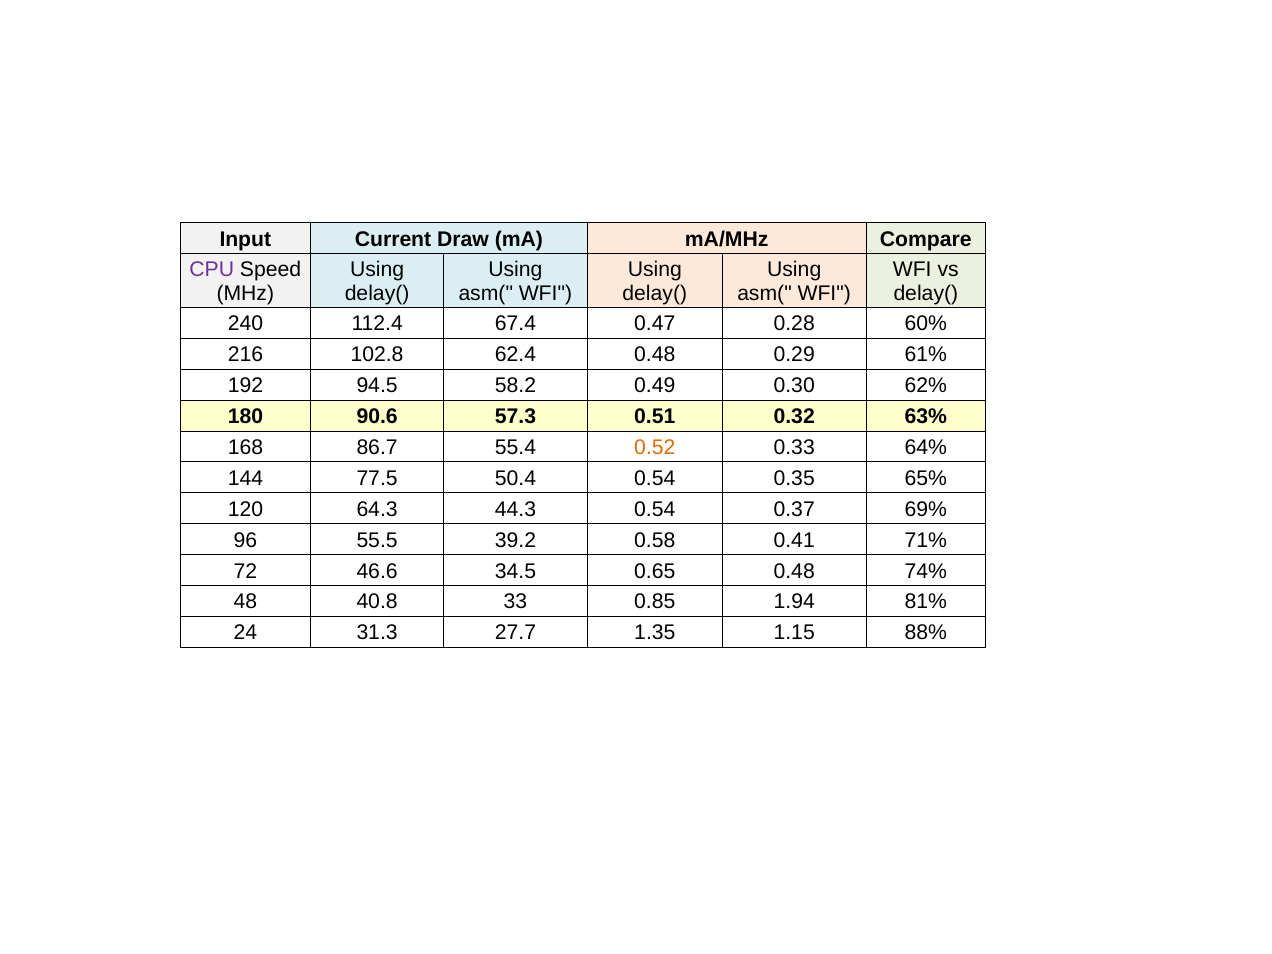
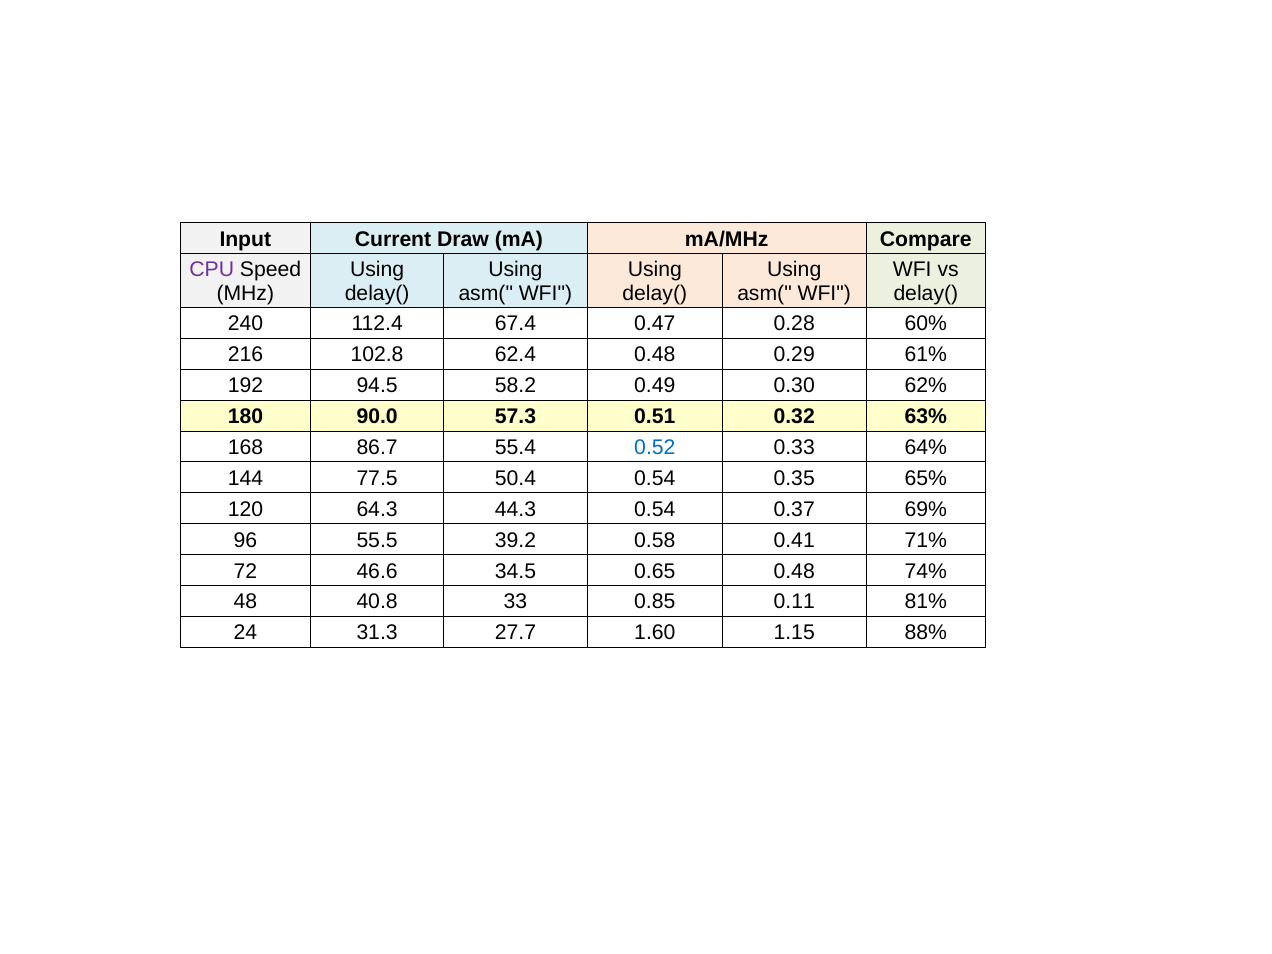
90.6: 90.6 -> 90.0 (377, 417)
0.52 colour: orange -> blue (655, 447)
1.94: 1.94 -> 0.11 (794, 602)
1.35: 1.35 -> 1.60 (655, 633)
